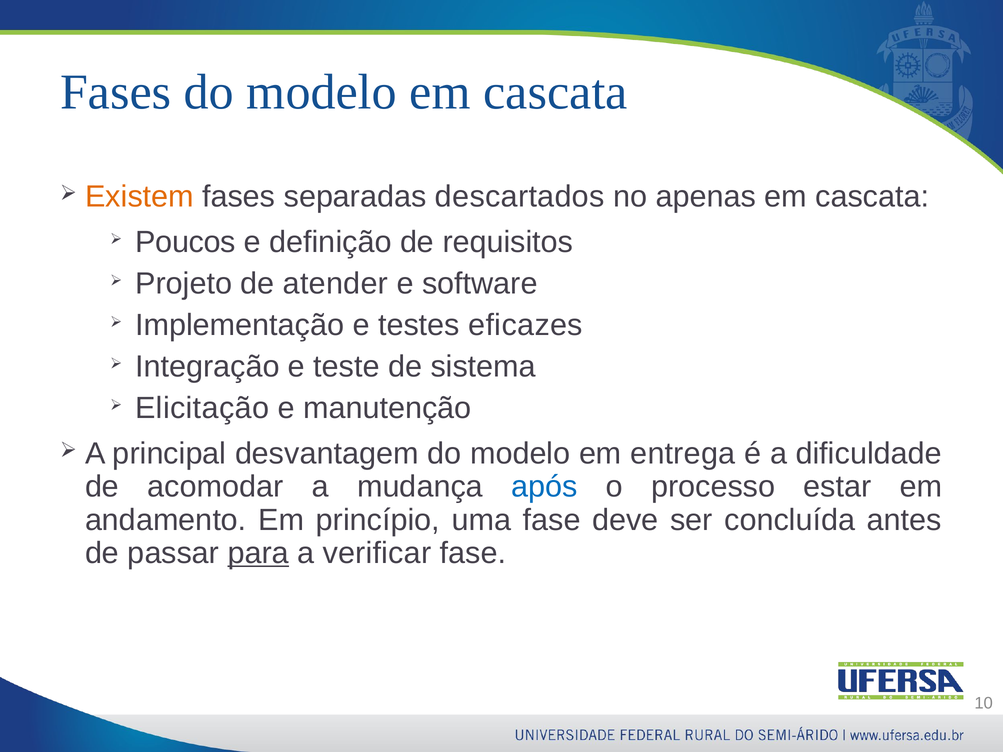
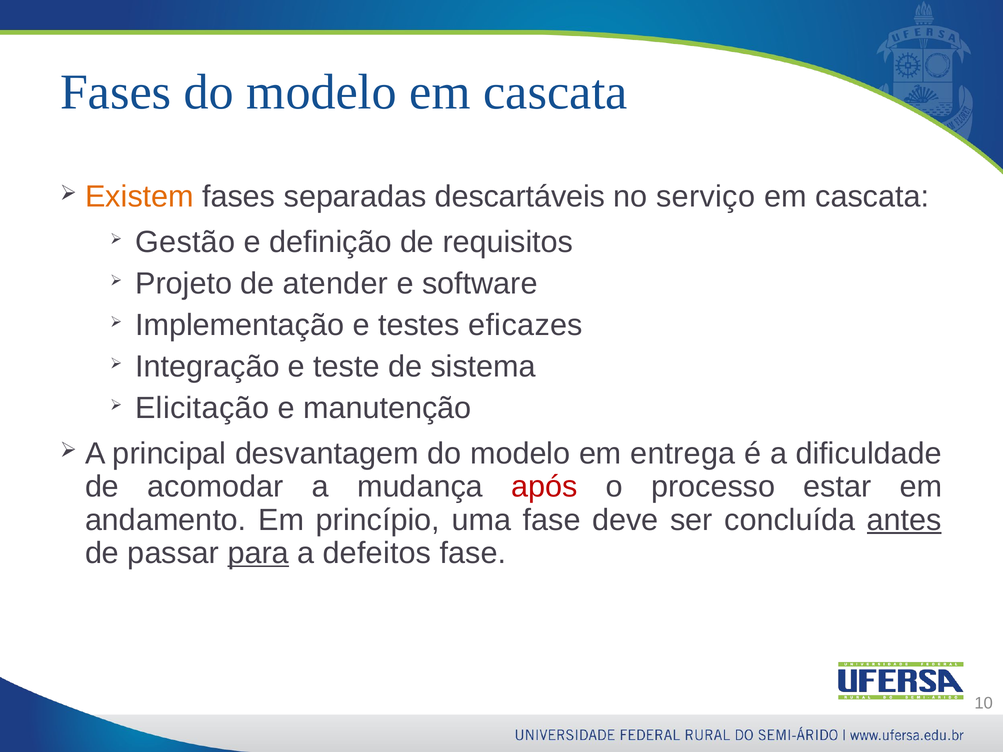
descartados: descartados -> descartáveis (520, 197)
apenas: apenas -> serviço (706, 197)
Poucos: Poucos -> Gestão (185, 242)
após colour: blue -> red (544, 487)
antes underline: none -> present (904, 520)
verificar: verificar -> defeitos (377, 553)
